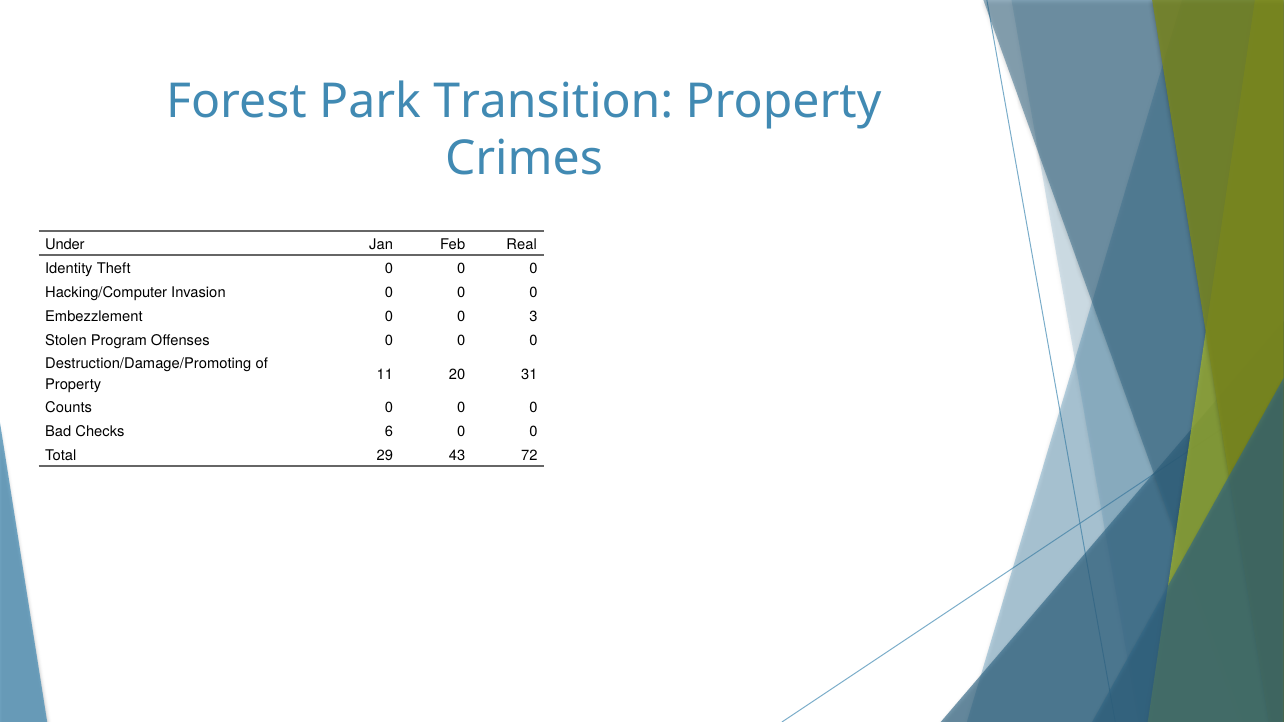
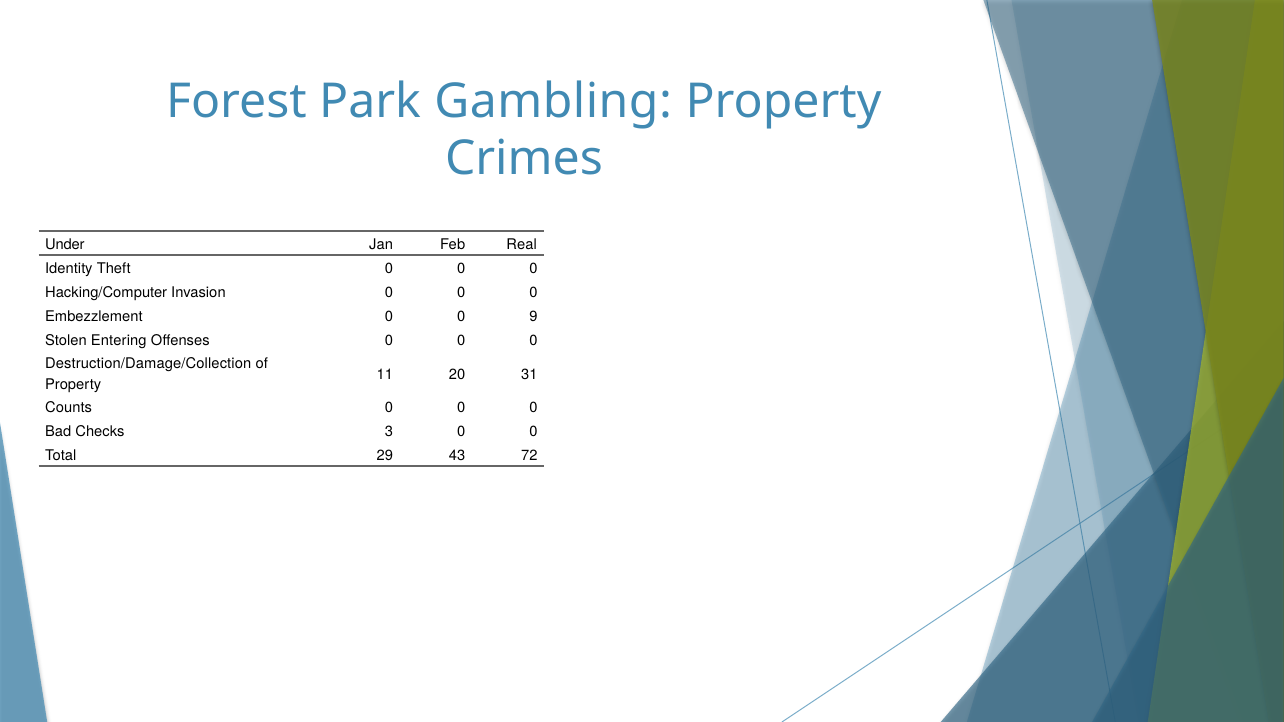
Transition: Transition -> Gambling (553, 101)
3: 3 -> 9 (533, 317)
Program: Program -> Entering (119, 341)
Destruction/Damage/Promoting: Destruction/Damage/Promoting -> Destruction/Damage/Collection (148, 364)
6: 6 -> 3 (389, 432)
